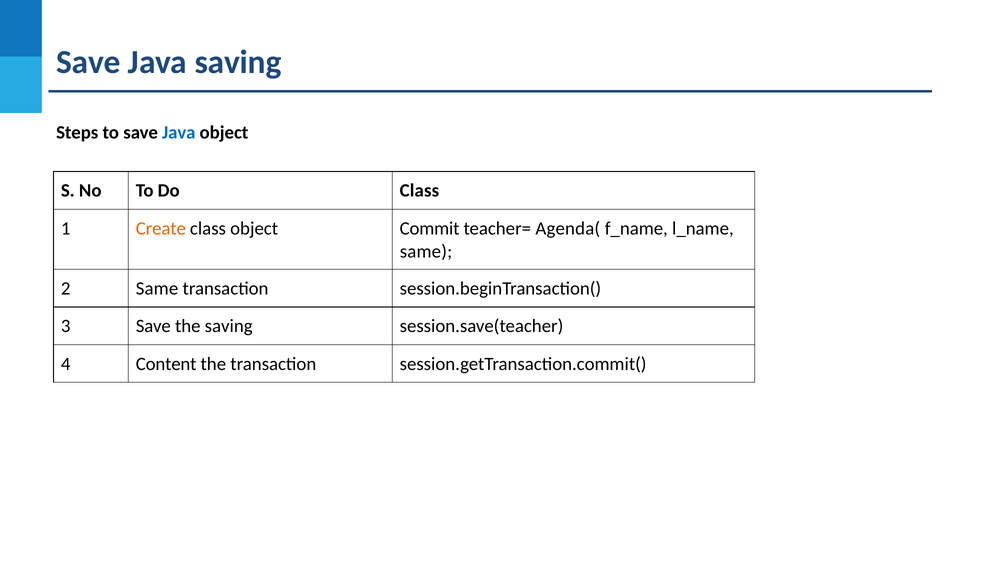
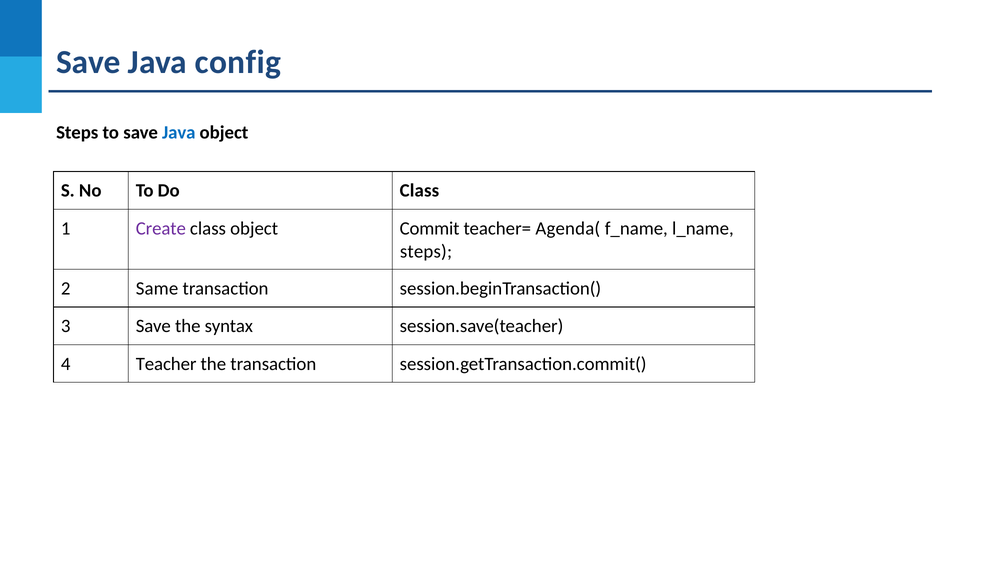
Java saving: saving -> config (238, 62)
Create colour: orange -> purple (161, 228)
same: same -> steps (426, 251)
the saving: saving -> syntax (229, 326)
Content: Content -> Teacher (166, 364)
